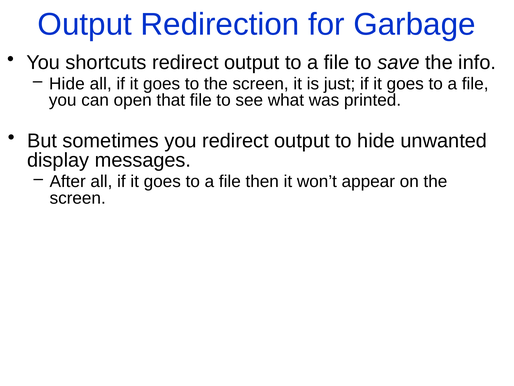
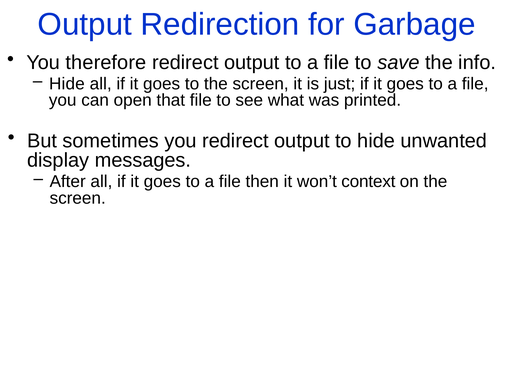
shortcuts: shortcuts -> therefore (106, 62)
appear: appear -> context (368, 181)
